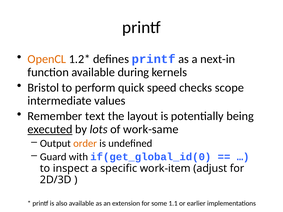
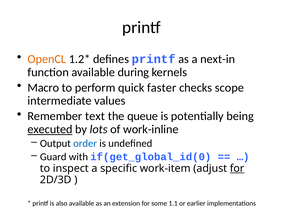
Bristol: Bristol -> Macro (43, 88)
speed: speed -> faster (162, 88)
layout: layout -> queue (143, 116)
work-same: work-same -> work-inline (151, 129)
order colour: orange -> blue (85, 144)
for underline: none -> present (237, 169)
